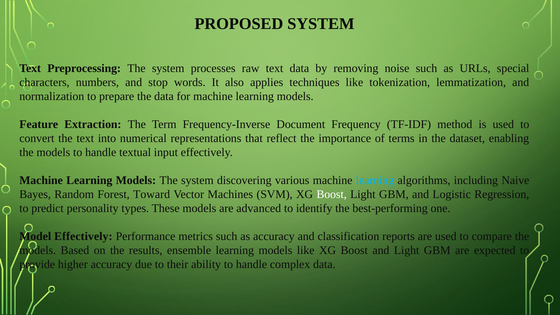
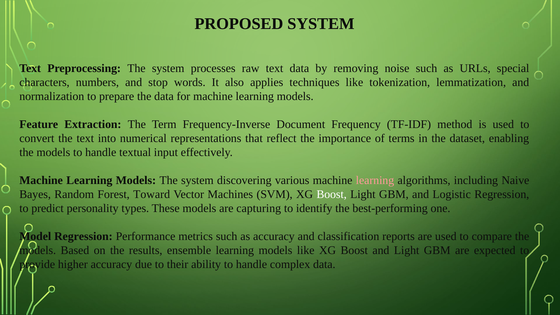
learning colour: light blue -> pink (375, 180)
advanced: advanced -> capturing (259, 208)
Model Effectively: Effectively -> Regression (83, 236)
